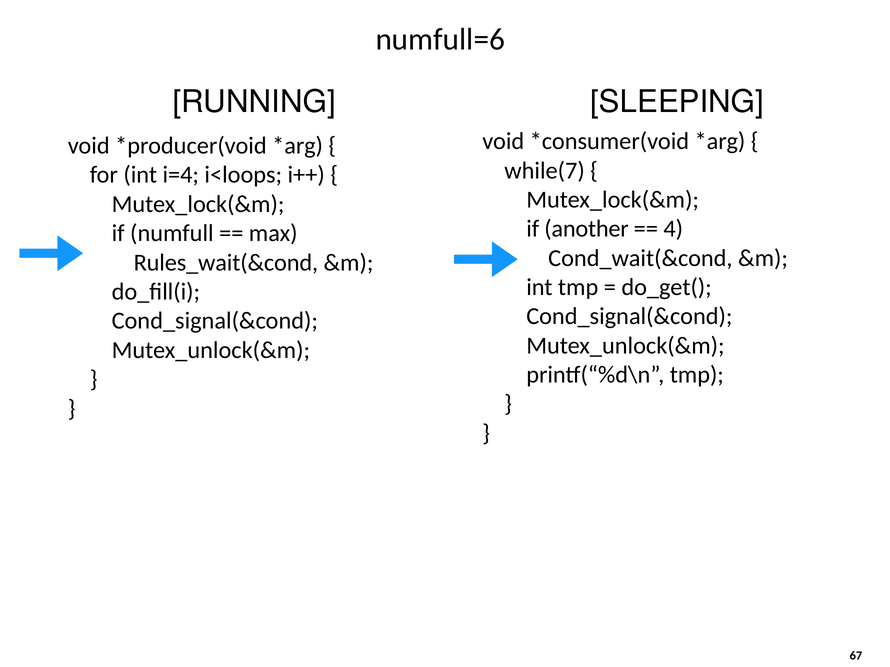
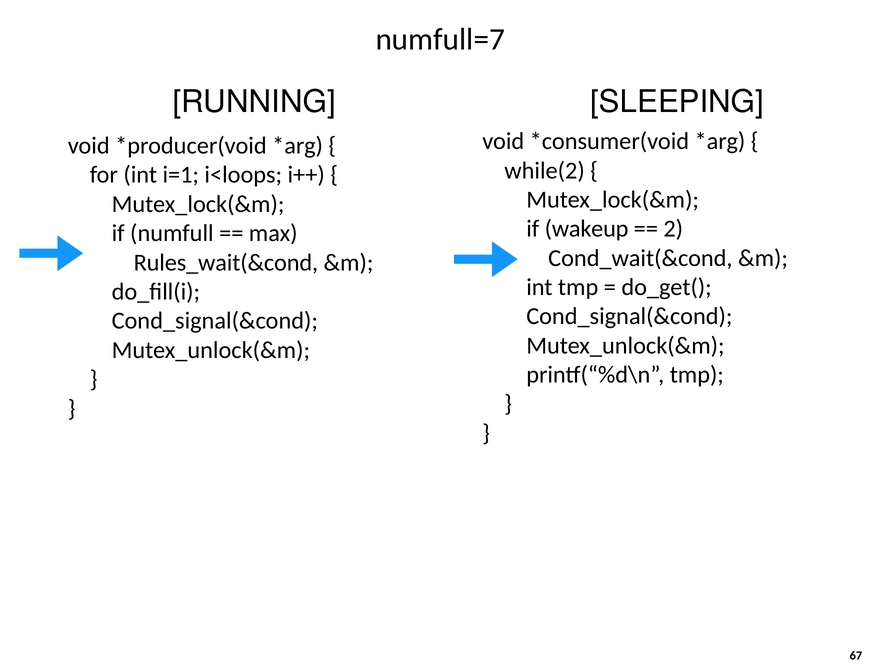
numfull=6: numfull=6 -> numfull=7 (440, 39)
while(7: while(7 -> while(2 (545, 171)
i=4: i=4 -> i=1 (181, 175)
another: another -> wakeup (587, 229)
4: 4 -> 2 (673, 229)
